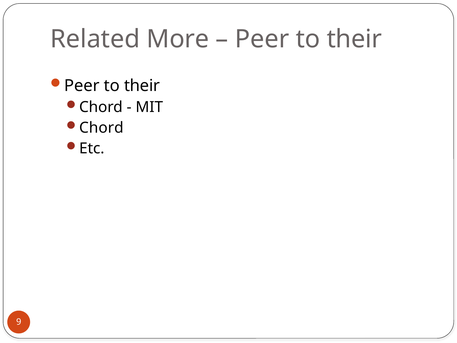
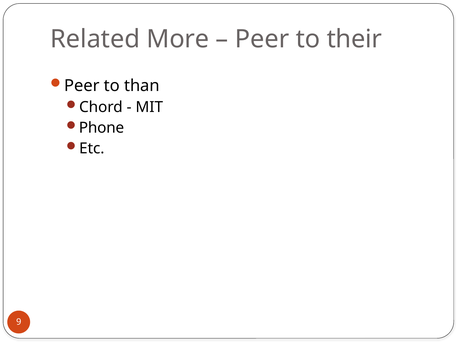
their: their -> than (142, 86)
Chord: Chord -> Phone (101, 128)
